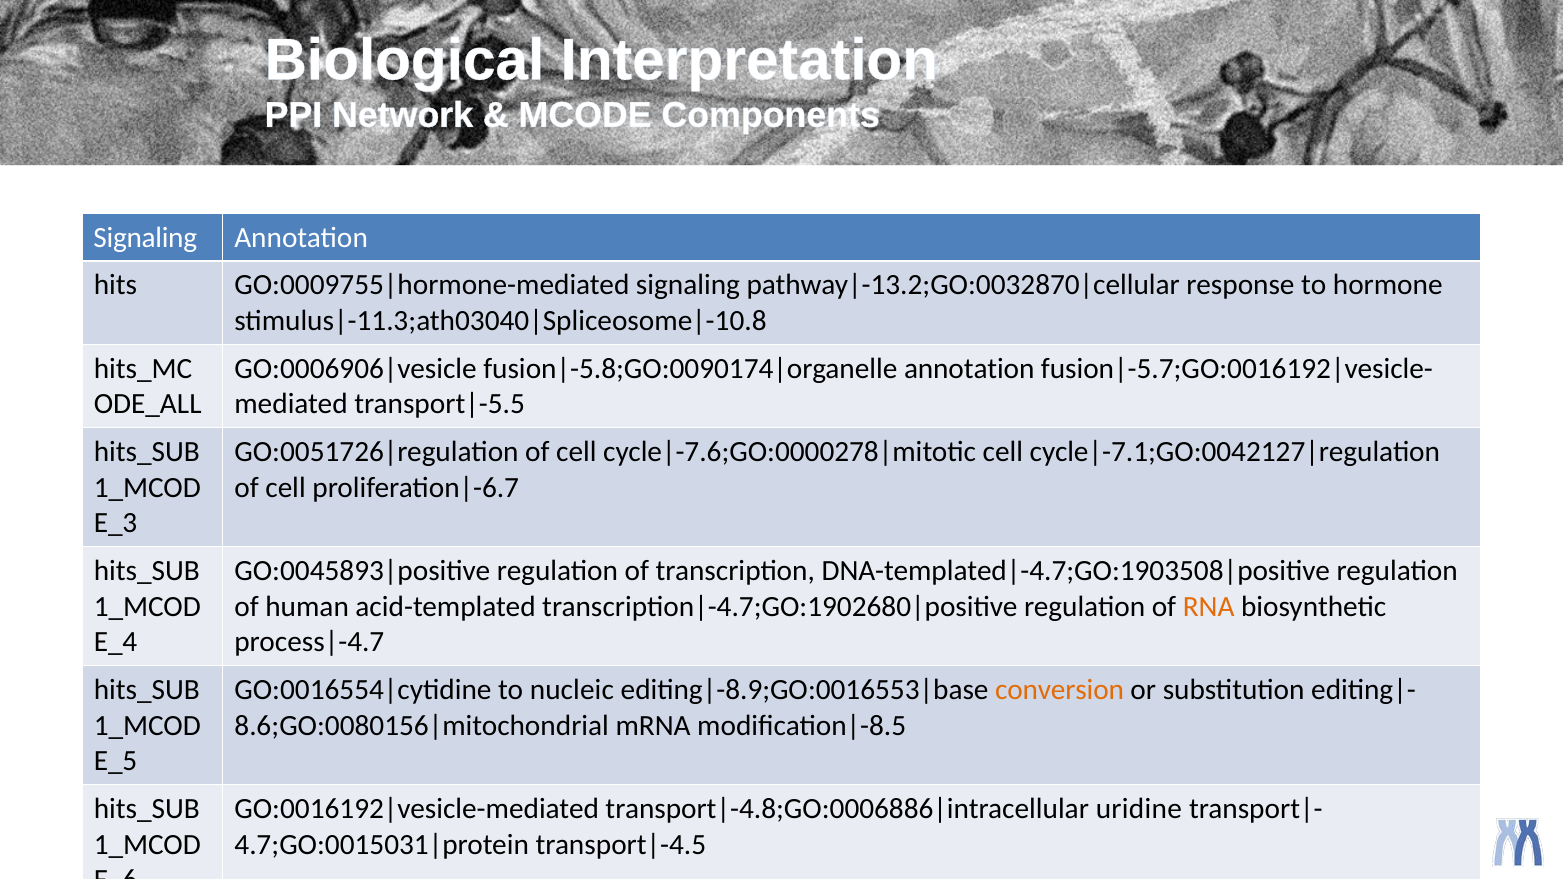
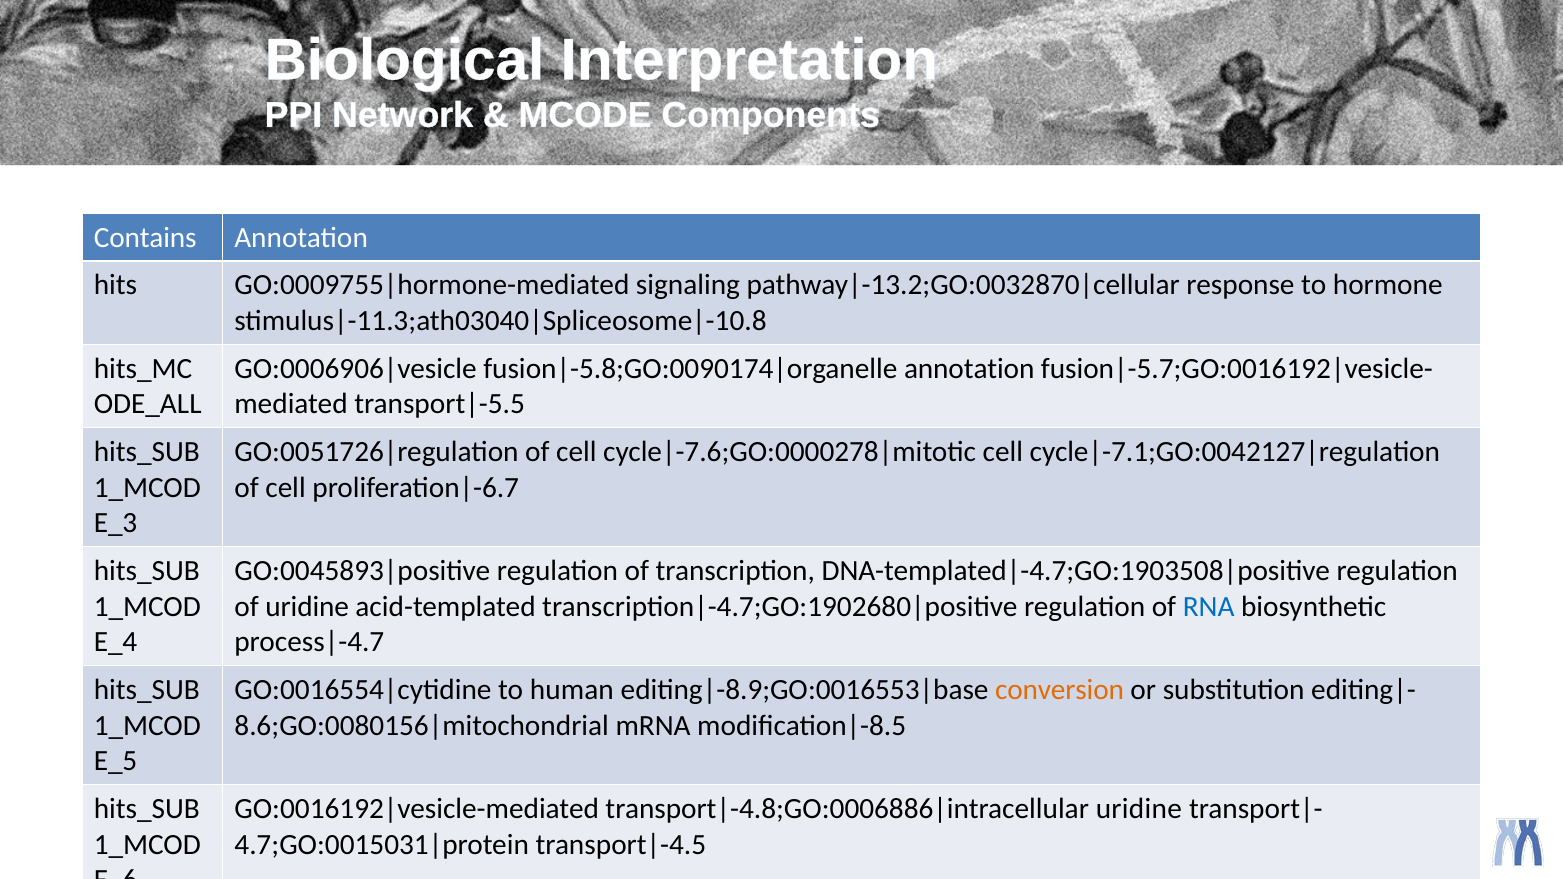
Signaling: Signaling -> Contains (145, 238)
of human: human -> uridine (307, 607)
RNA colour: orange -> blue (1209, 607)
nucleic: nucleic -> human (572, 690)
